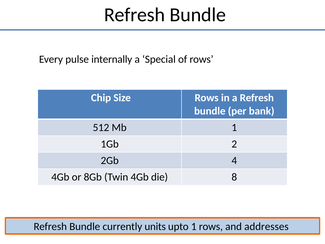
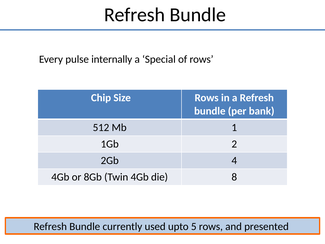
units: units -> used (155, 226)
upto 1: 1 -> 5 (194, 226)
addresses: addresses -> presented (267, 226)
